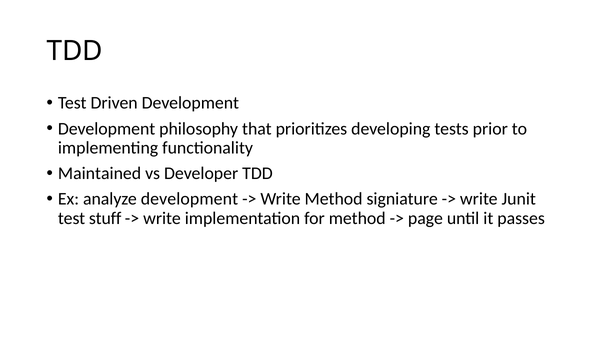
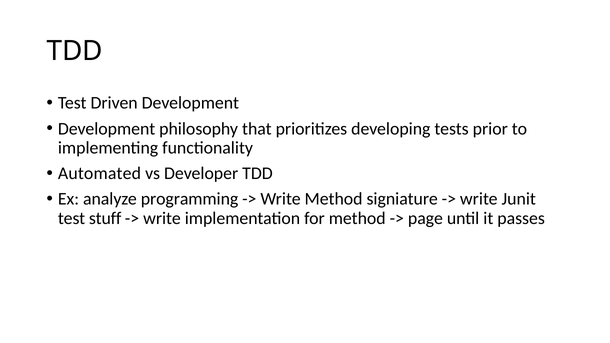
Maintained: Maintained -> Automated (99, 174)
analyze development: development -> programming (190, 199)
